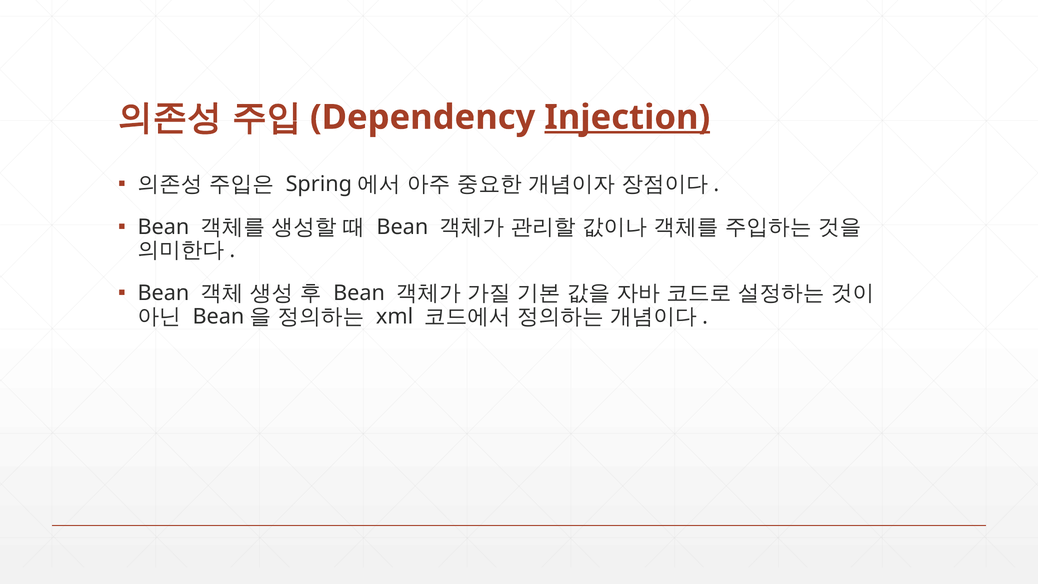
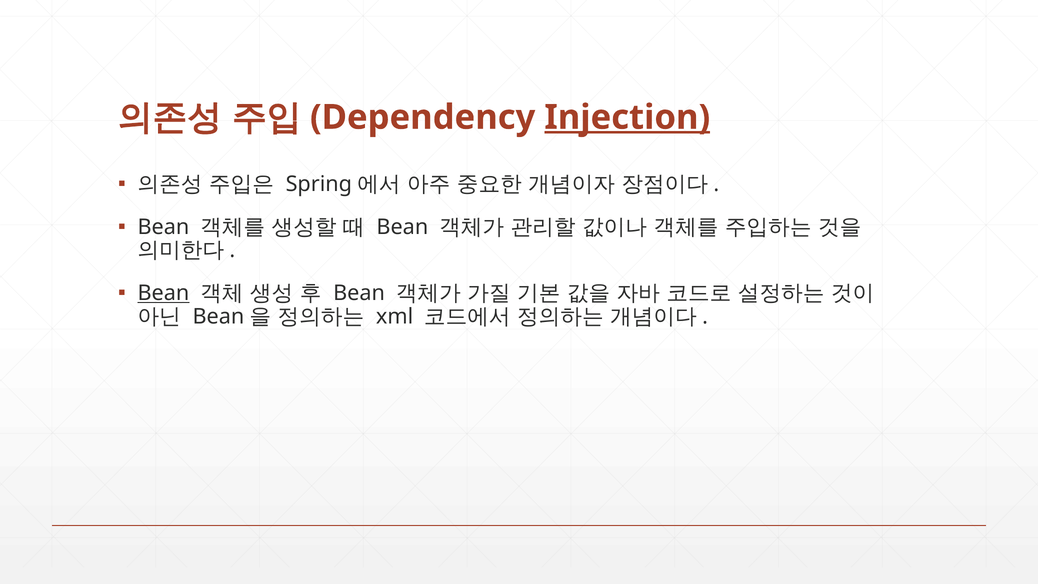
Bean underline: none -> present (163, 293)
